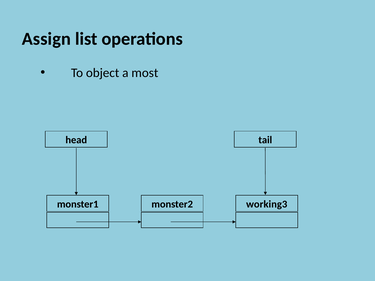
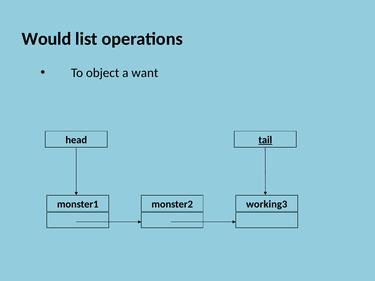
Assign: Assign -> Would (46, 39)
most: most -> want (145, 73)
tail underline: none -> present (265, 140)
